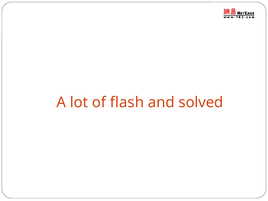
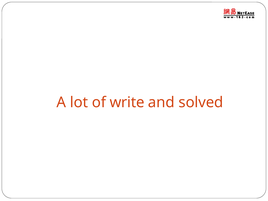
flash: flash -> write (127, 102)
